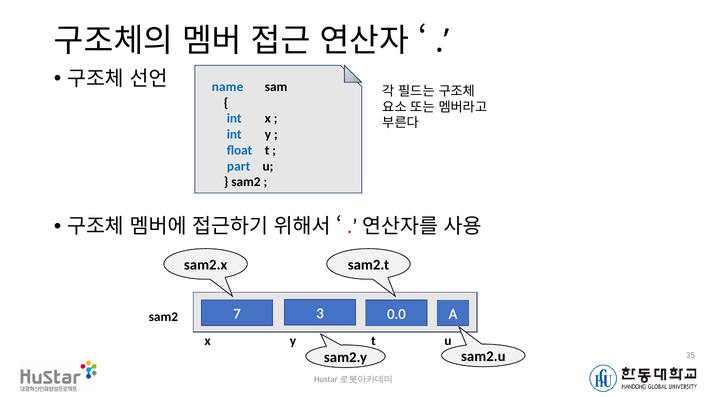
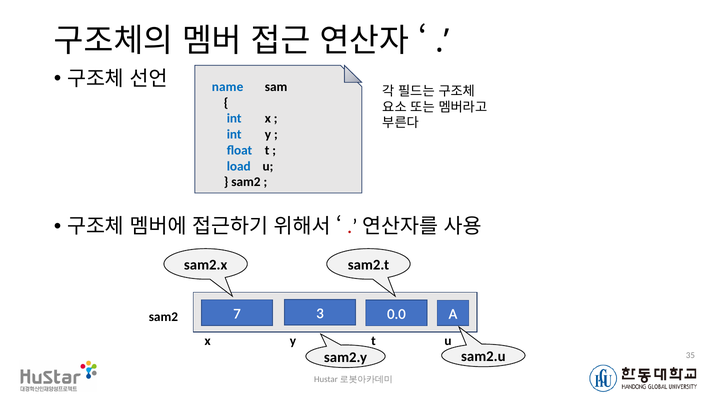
part: part -> load (239, 167)
